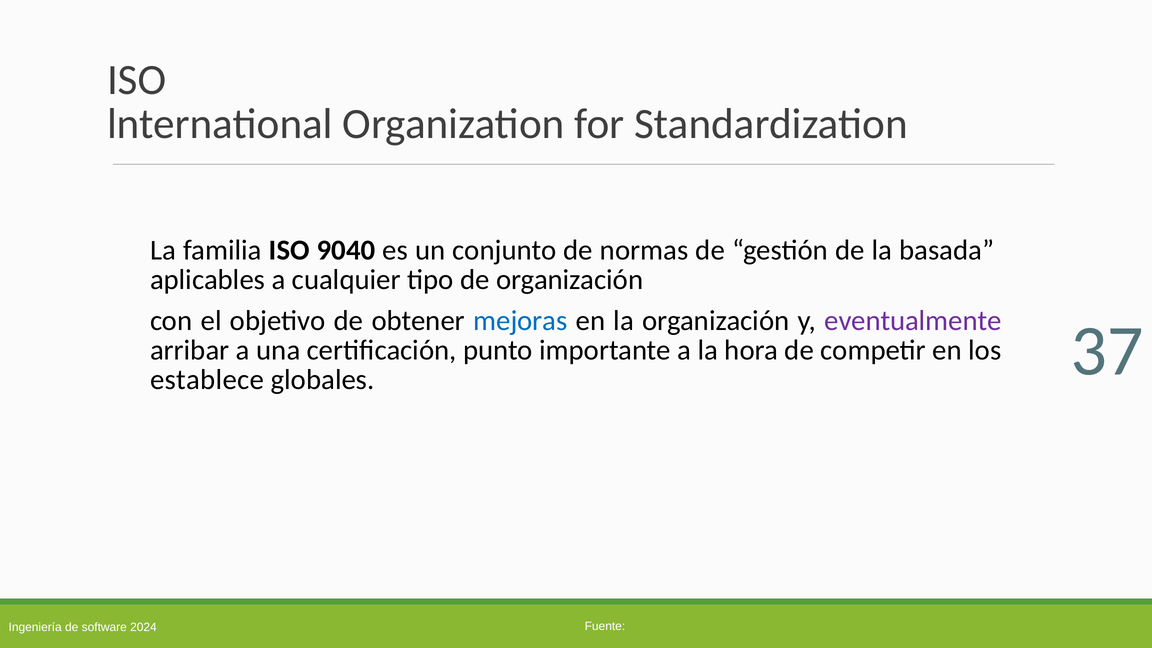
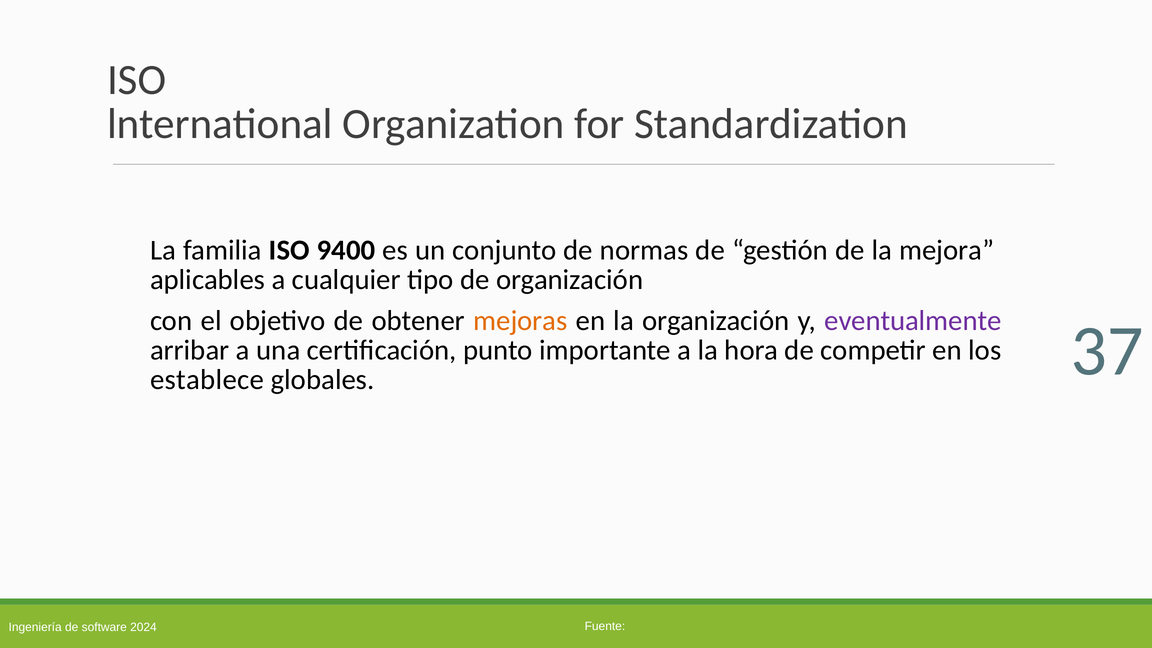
9040: 9040 -> 9400 (346, 250)
basada: basada -> mejora (947, 250)
mejoras colour: blue -> orange (520, 321)
